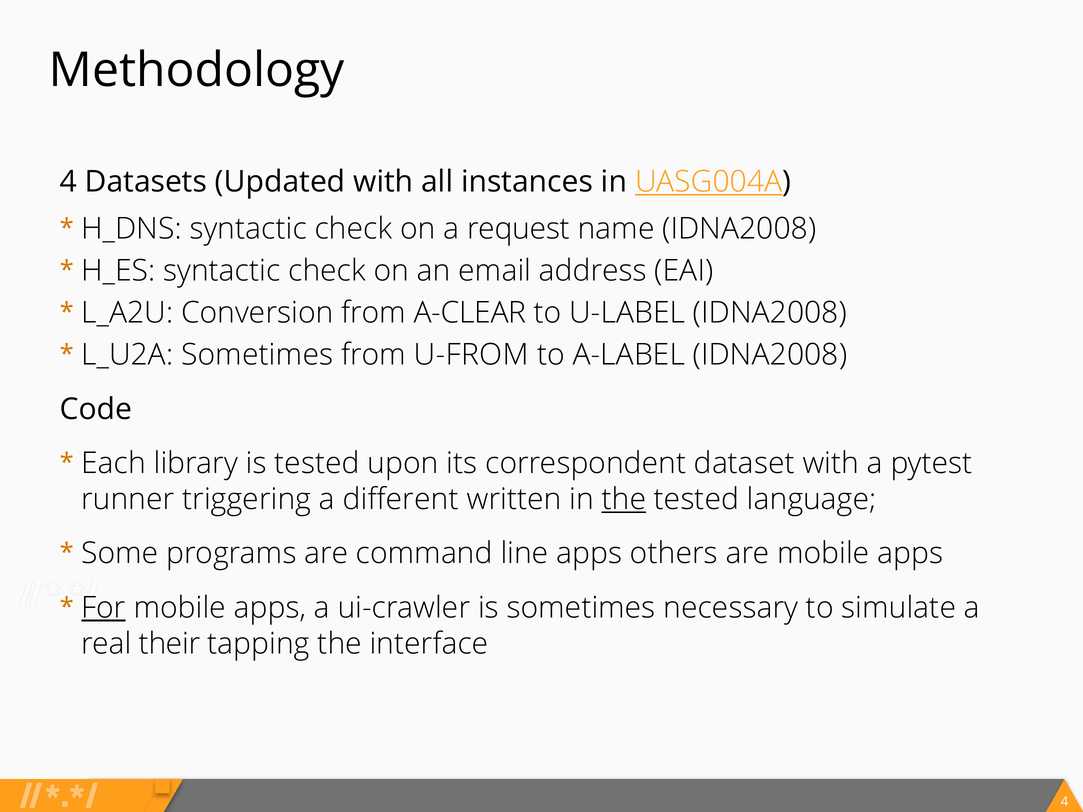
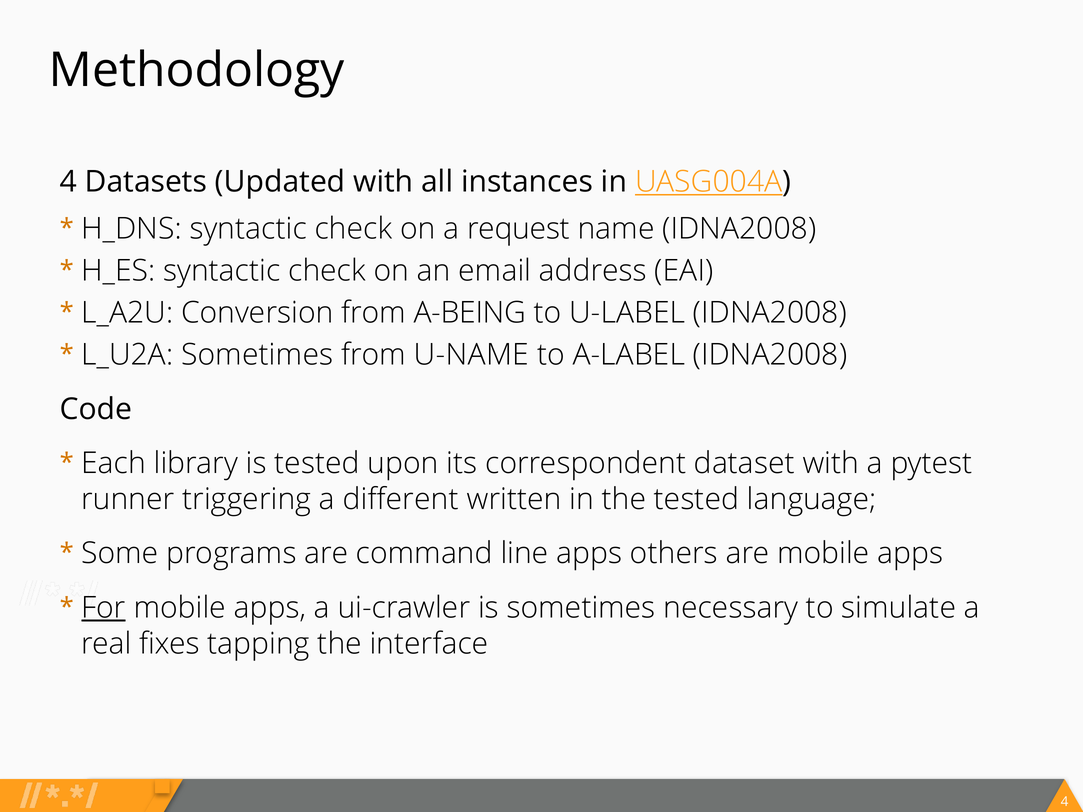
A-CLEAR: A-CLEAR -> A-BEING (470, 313)
U-FROM: U-FROM -> U-NAME (471, 355)
the underline: present -> none (624, 500)
their: their -> fixes (170, 644)
